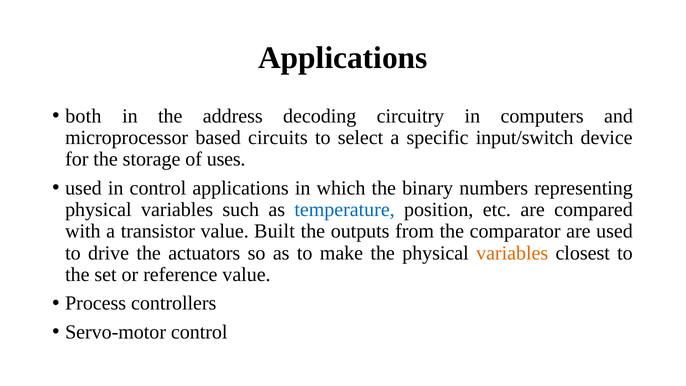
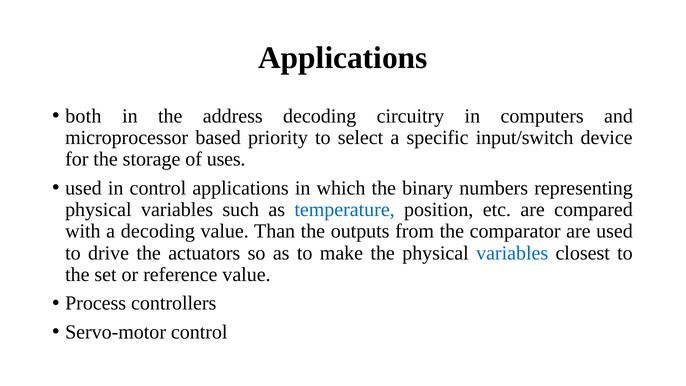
circuits: circuits -> priority (278, 138)
a transistor: transistor -> decoding (158, 231)
Built: Built -> Than (275, 231)
variables colour: orange -> blue (512, 253)
